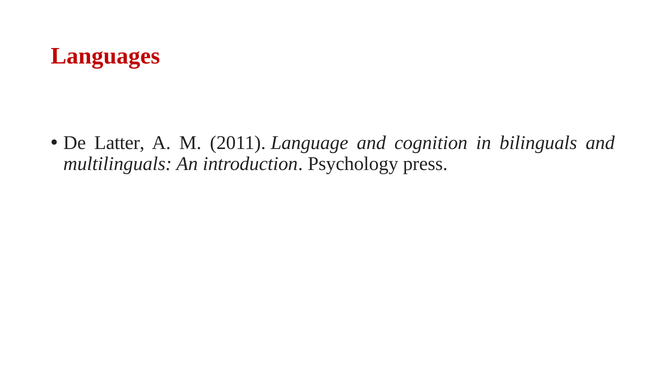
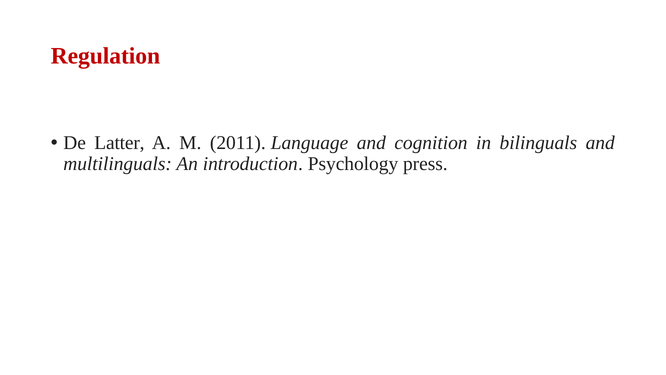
Languages: Languages -> Regulation (105, 56)
